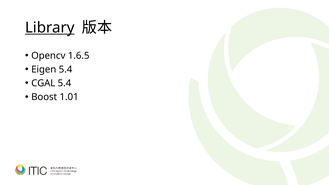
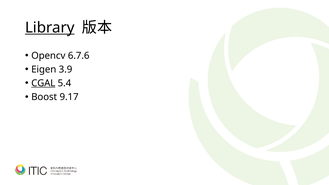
1.6.5: 1.6.5 -> 6.7.6 (79, 56)
Eigen 5.4: 5.4 -> 3.9 (65, 69)
CGAL underline: none -> present (43, 83)
1.01: 1.01 -> 9.17 (69, 97)
